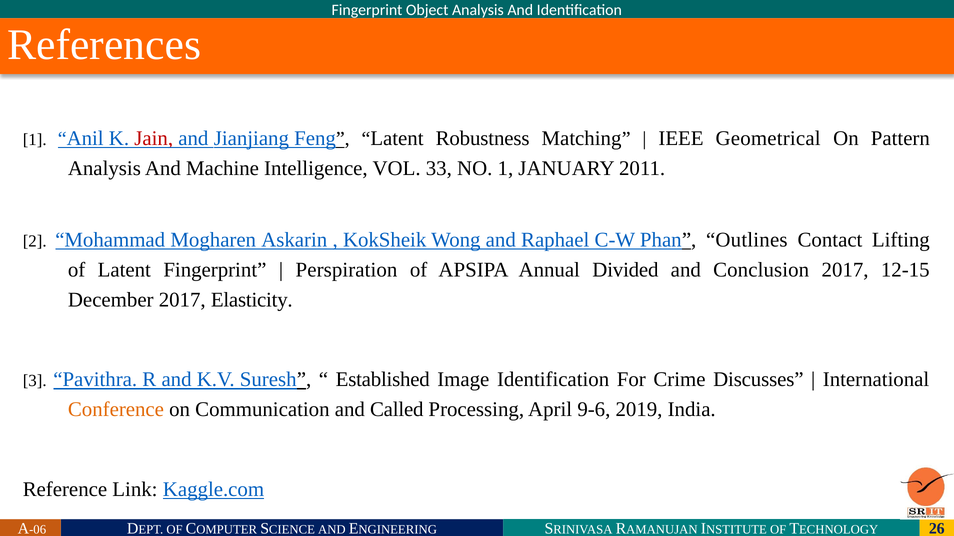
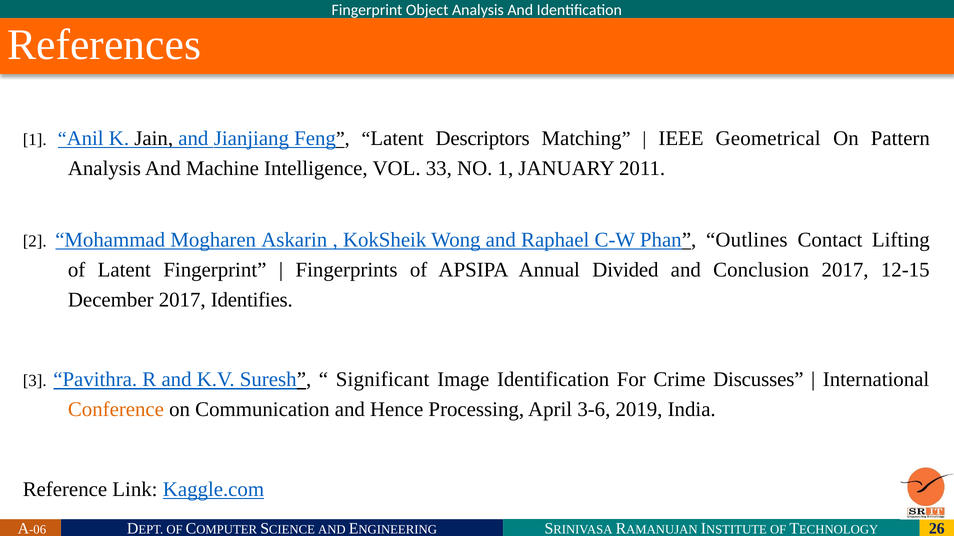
Jain colour: red -> black (154, 139)
Robustness: Robustness -> Descriptors (483, 139)
Perspiration: Perspiration -> Fingerprints (347, 270)
Elasticity: Elasticity -> Identifies (252, 300)
Established: Established -> Significant (383, 380)
Called: Called -> Hence (397, 410)
9-6: 9-6 -> 3-6 (594, 410)
